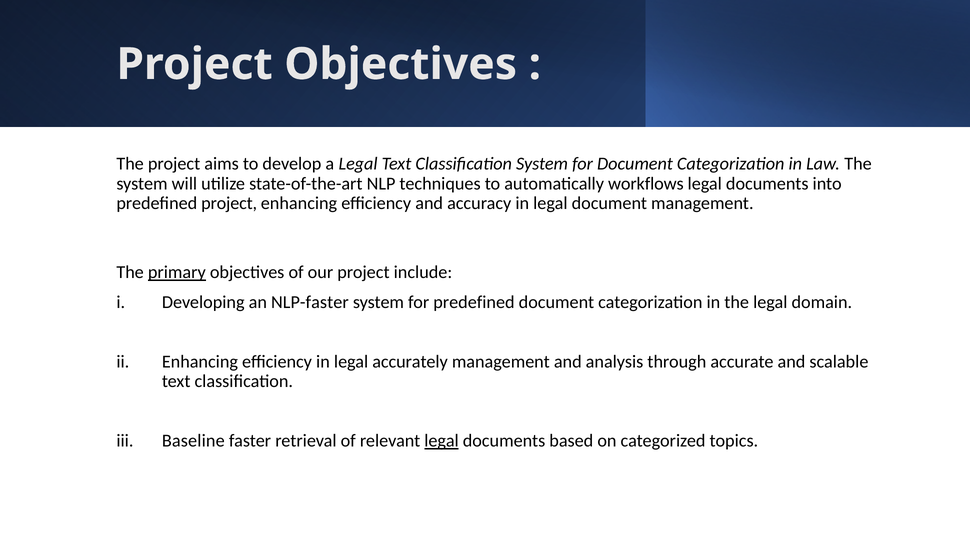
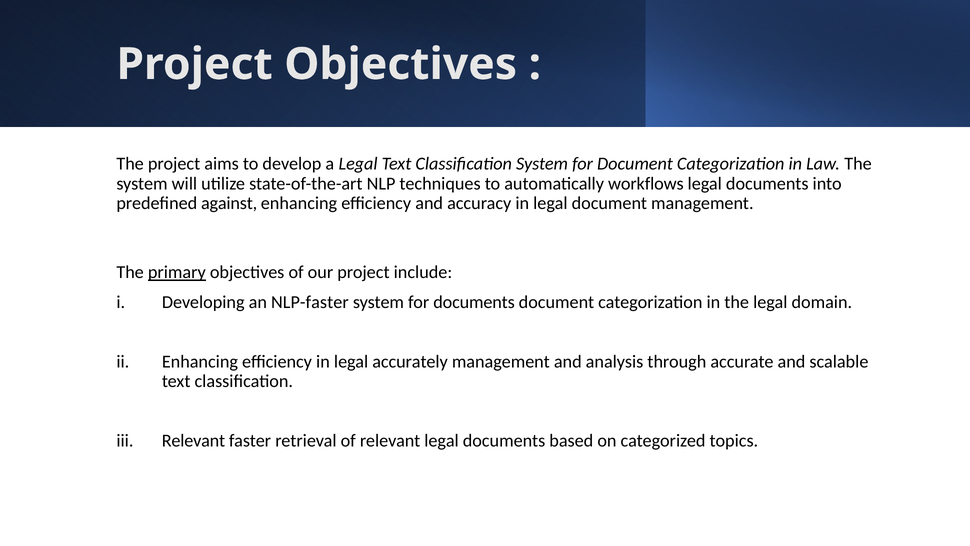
predefined project: project -> against (229, 203)
for predefined: predefined -> documents (474, 302)
Baseline: Baseline -> Relevant (193, 441)
legal underline: present -> none (442, 441)
